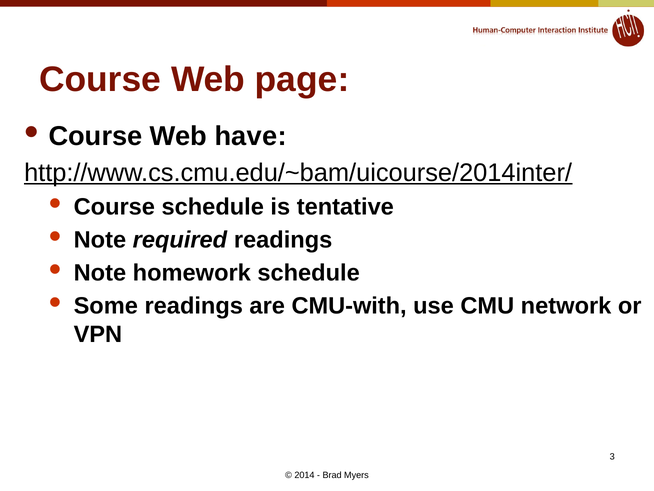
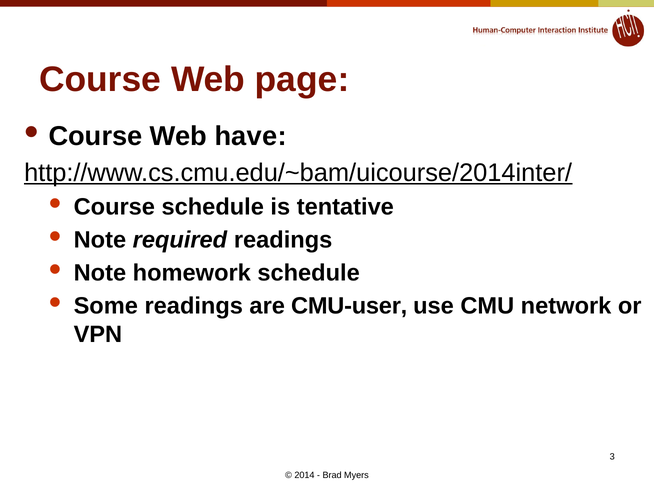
CMU-with: CMU-with -> CMU-user (349, 306)
